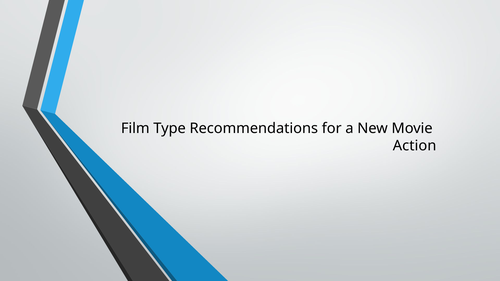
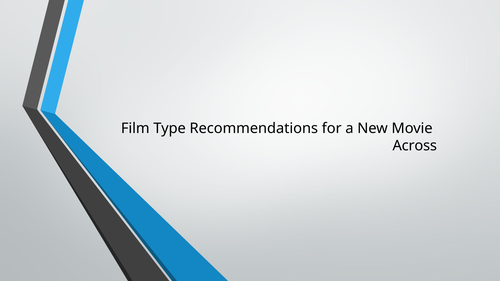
Action: Action -> Across (415, 146)
